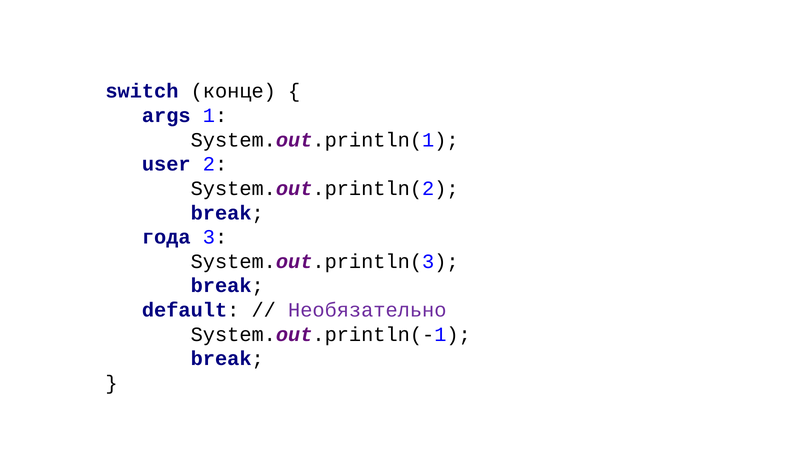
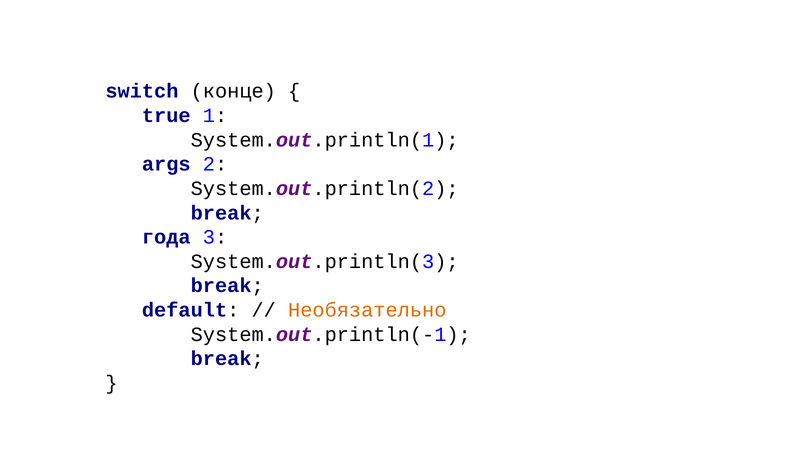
args: args -> true (166, 116)
user: user -> args (166, 164)
Необязательно colour: purple -> orange (367, 311)
